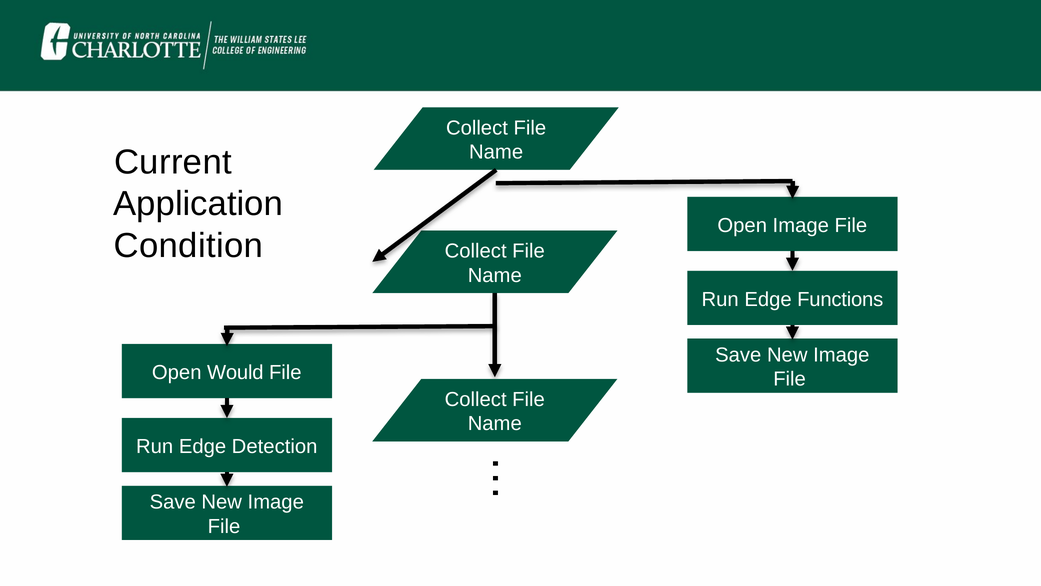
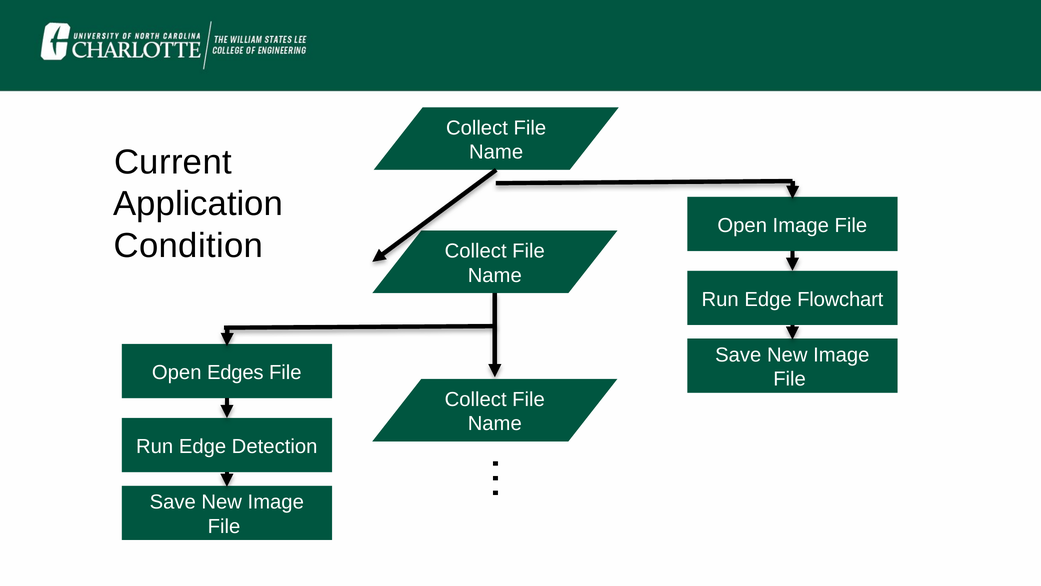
Functions: Functions -> Flowchart (840, 299)
Would: Would -> Edges (235, 372)
